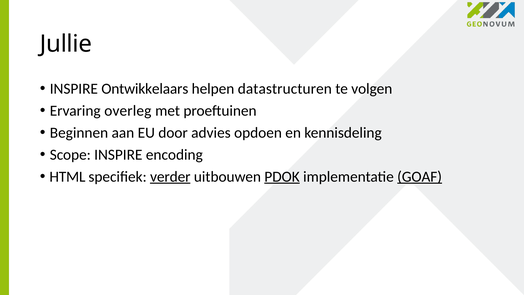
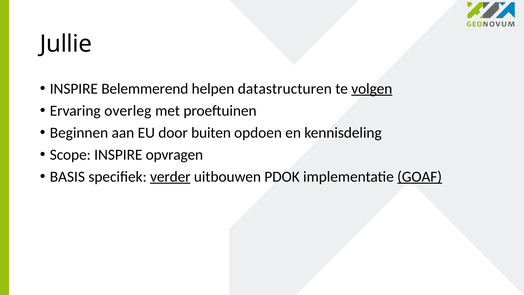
Ontwikkelaars: Ontwikkelaars -> Belemmerend (145, 89)
volgen underline: none -> present (372, 89)
advies: advies -> buiten (211, 133)
encoding: encoding -> opvragen (174, 155)
HTML: HTML -> BASIS (67, 176)
PDOK underline: present -> none (282, 176)
